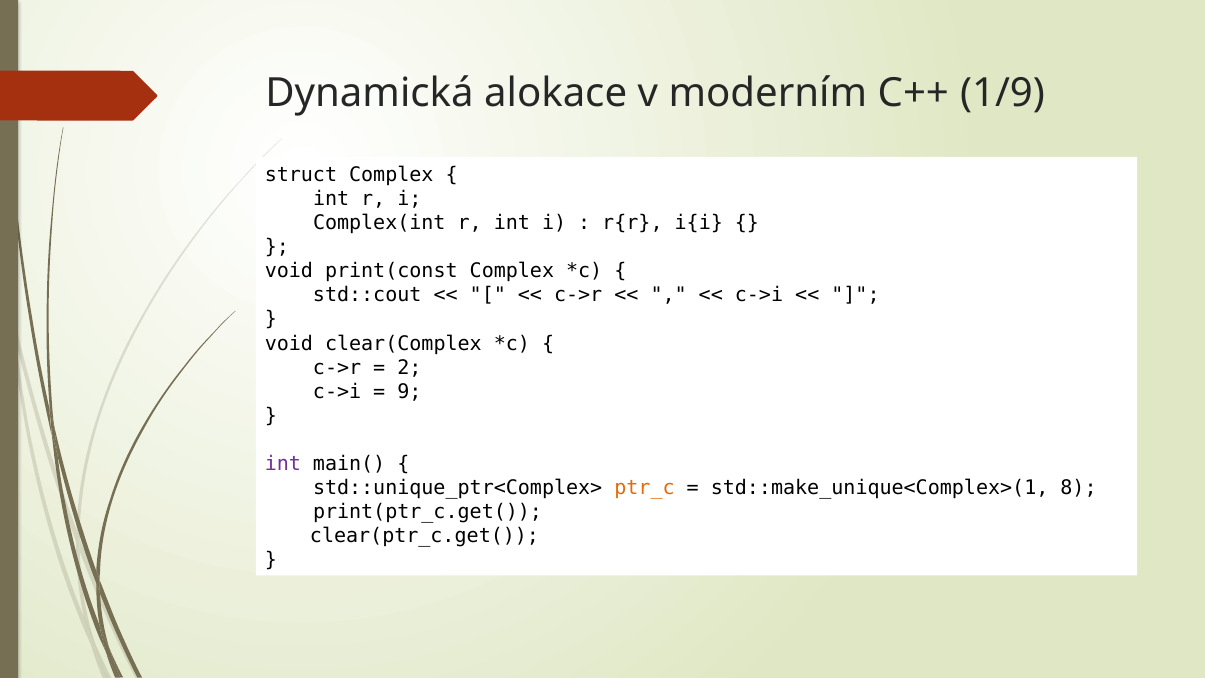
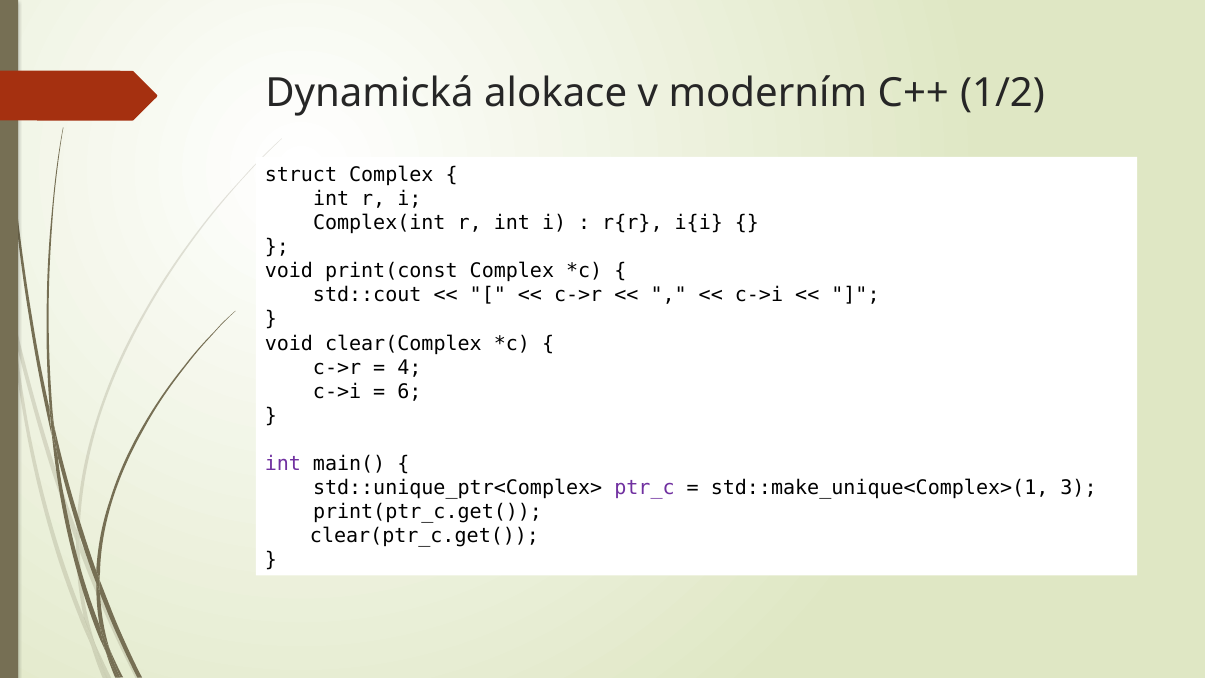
1/9: 1/9 -> 1/2 (1003, 93)
2: 2 -> 4 (409, 367)
9: 9 -> 6 (409, 391)
ptr_c colour: orange -> purple (645, 488)
8: 8 -> 3 (1079, 488)
